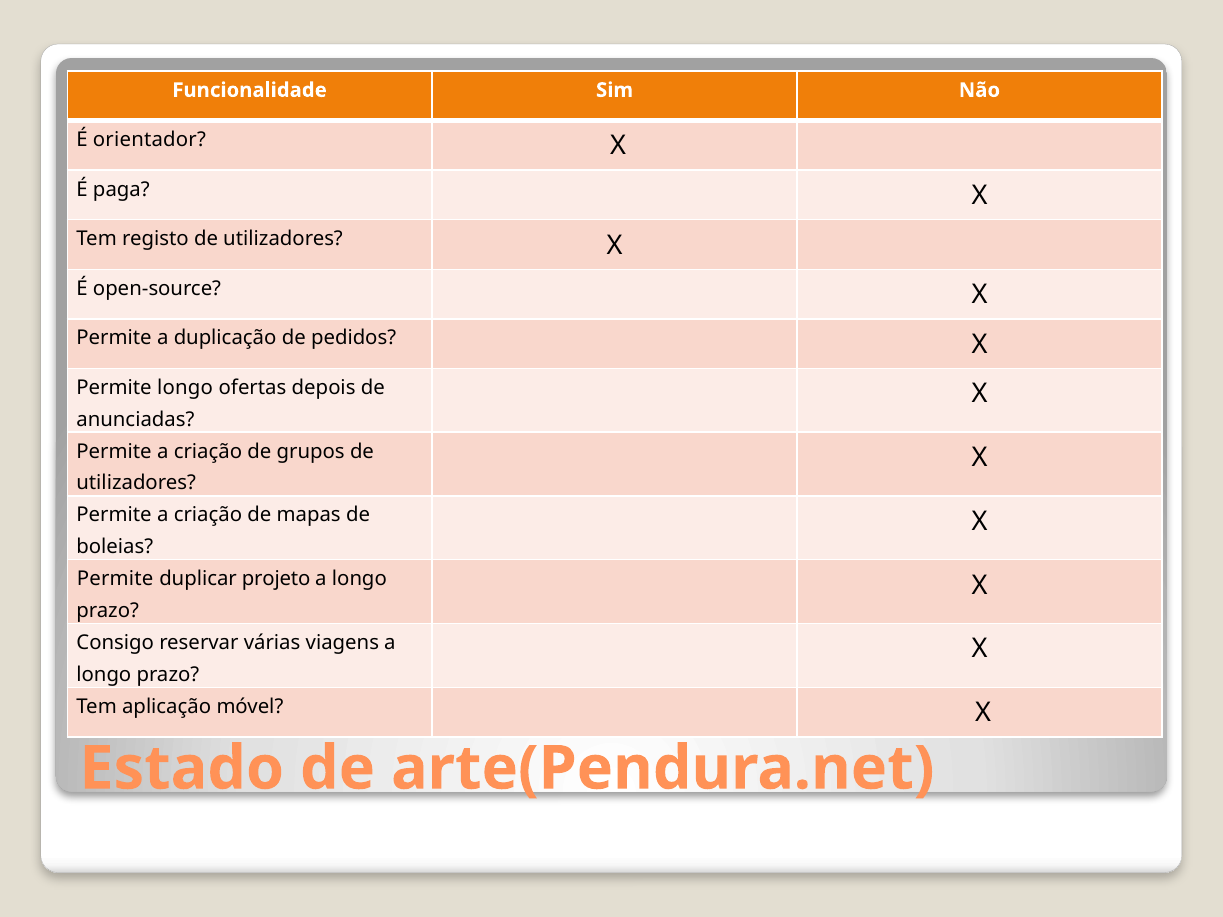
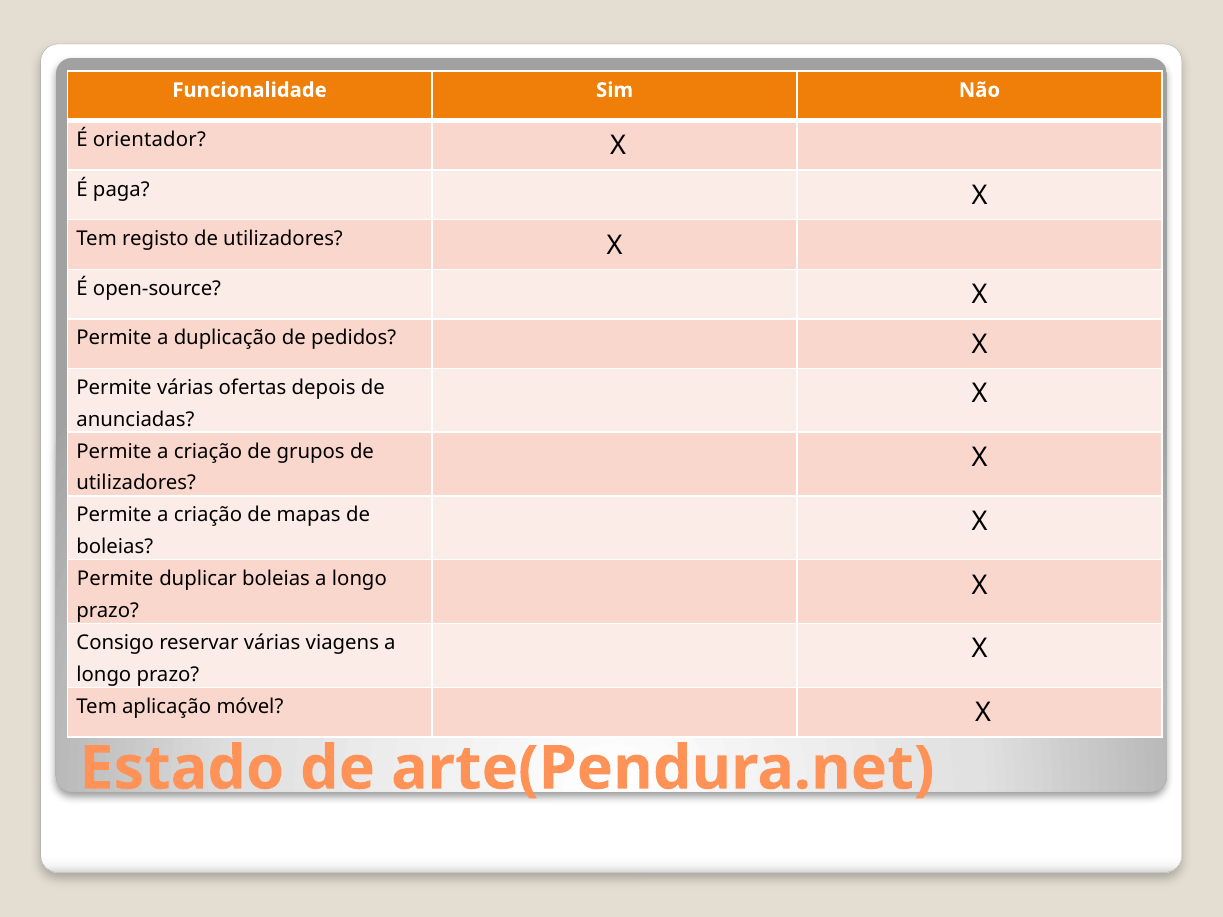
Permite longo: longo -> várias (185, 388)
duplicar projeto: projeto -> boleias (276, 579)
